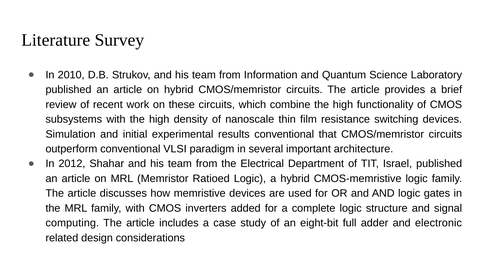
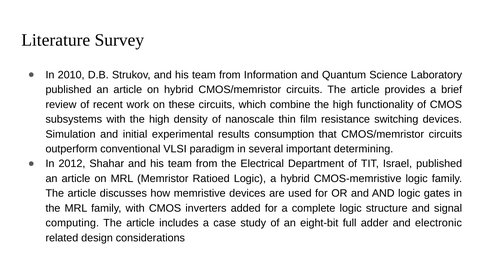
results conventional: conventional -> consumption (284, 134)
architecture: architecture -> determining (364, 149)
